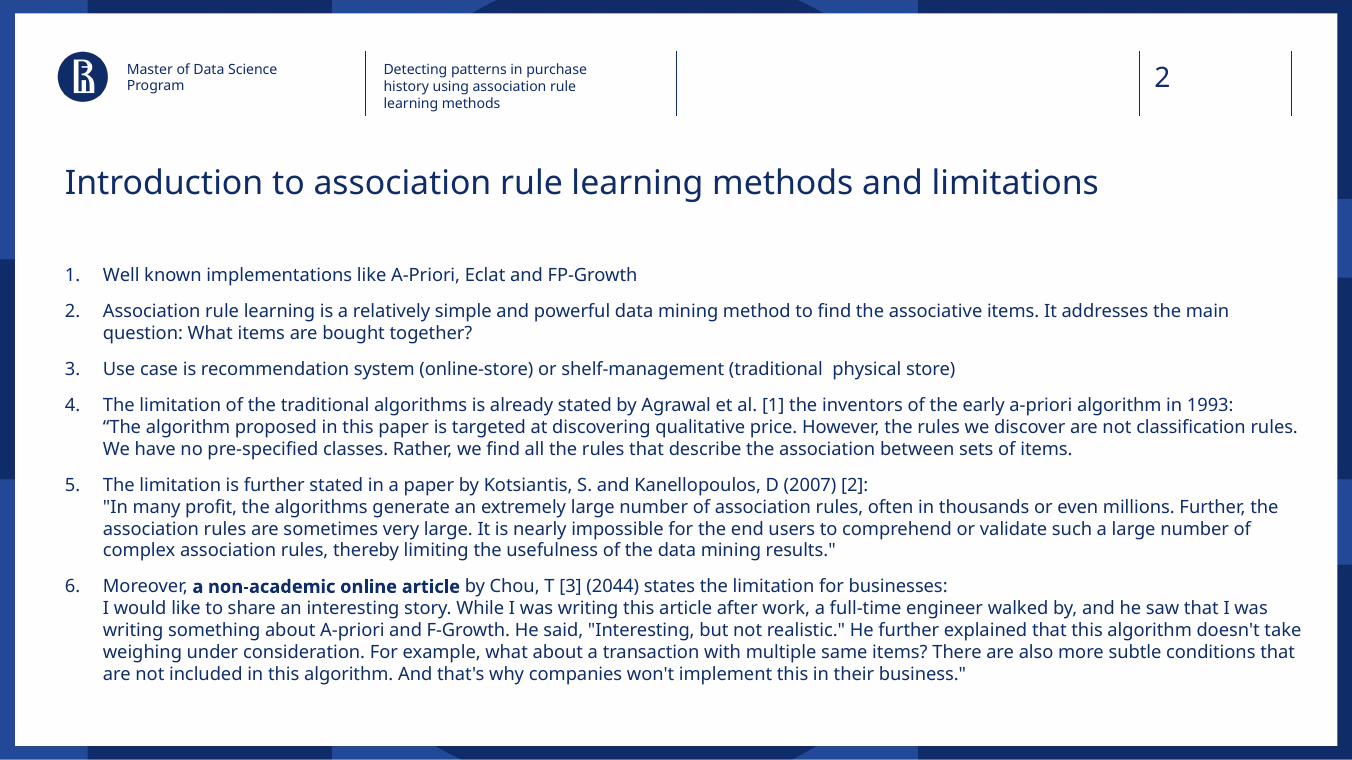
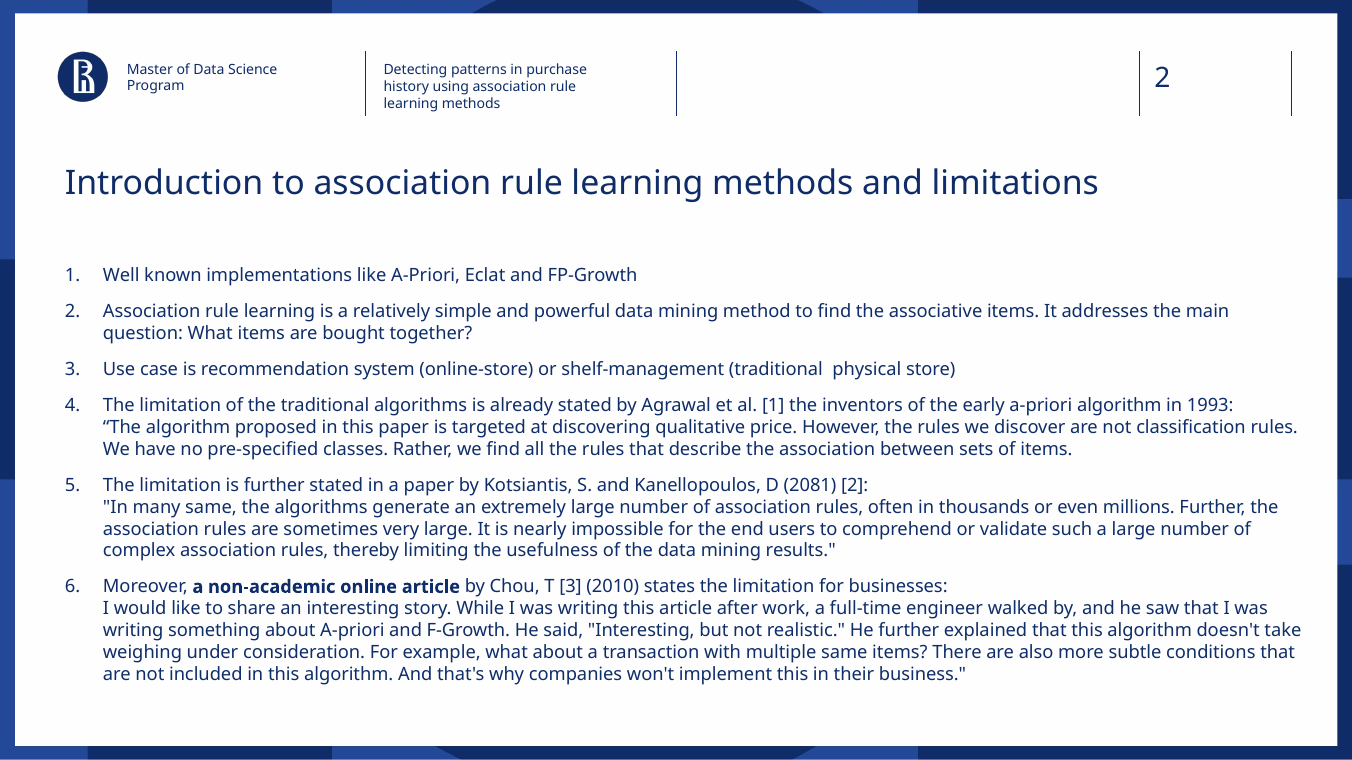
2007: 2007 -> 2081 (810, 486)
many profit: profit -> same (211, 507)
2044: 2044 -> 2010 (613, 587)
